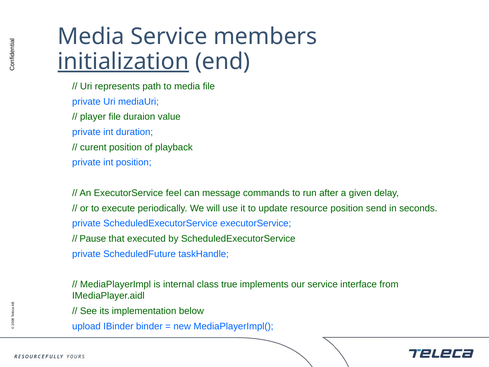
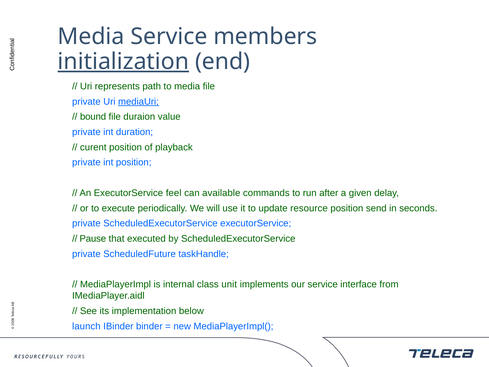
mediaUri underline: none -> present (138, 101)
player: player -> bound (93, 117)
message: message -> available (221, 193)
true: true -> unit (229, 284)
upload: upload -> launch (86, 326)
